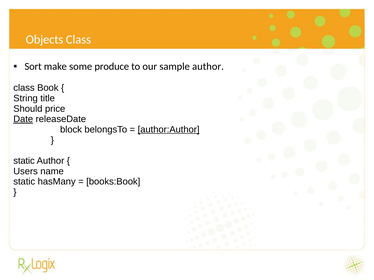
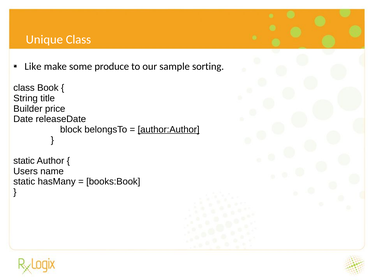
Objects: Objects -> Unique (44, 40)
Sort: Sort -> Like (33, 67)
sample author: author -> sorting (208, 67)
Should: Should -> Builder (28, 109)
Date underline: present -> none (23, 119)
